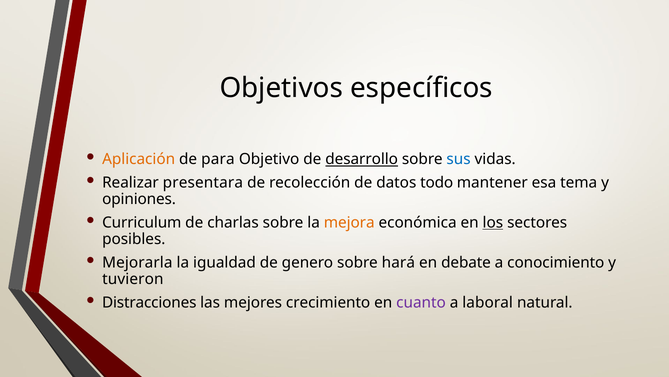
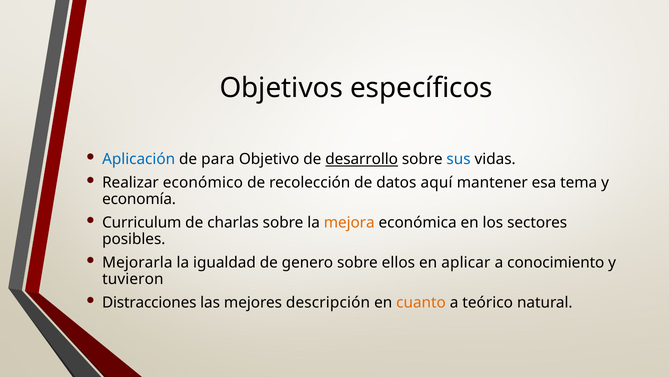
Aplicación colour: orange -> blue (139, 159)
presentara: presentara -> económico (203, 182)
todo: todo -> aquí (437, 182)
opiniones: opiniones -> economía (139, 199)
los underline: present -> none (493, 222)
hará: hará -> ellos (398, 262)
debate: debate -> aplicar (466, 262)
crecimiento: crecimiento -> descripción (328, 302)
cuanto colour: purple -> orange (421, 302)
laboral: laboral -> teórico (488, 302)
